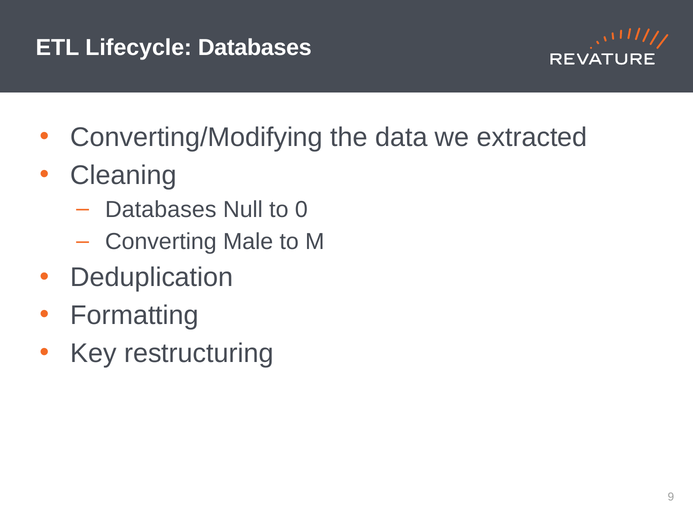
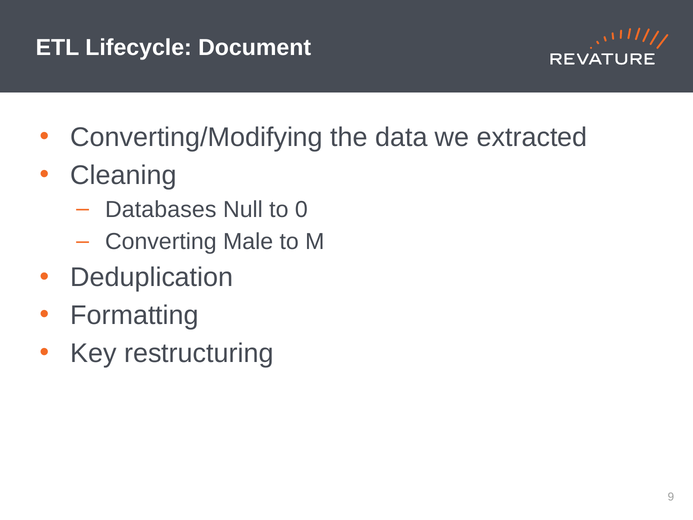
Lifecycle Databases: Databases -> Document (255, 48)
